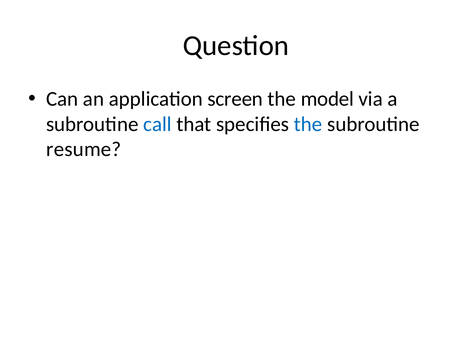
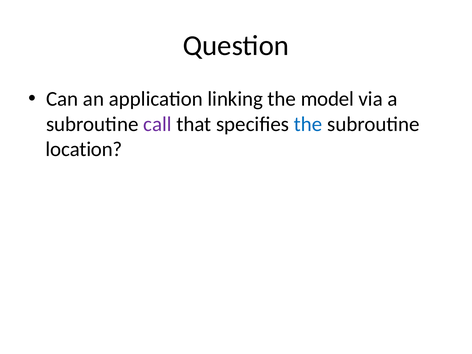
screen: screen -> linking (235, 99)
call colour: blue -> purple (157, 124)
resume: resume -> location (84, 149)
